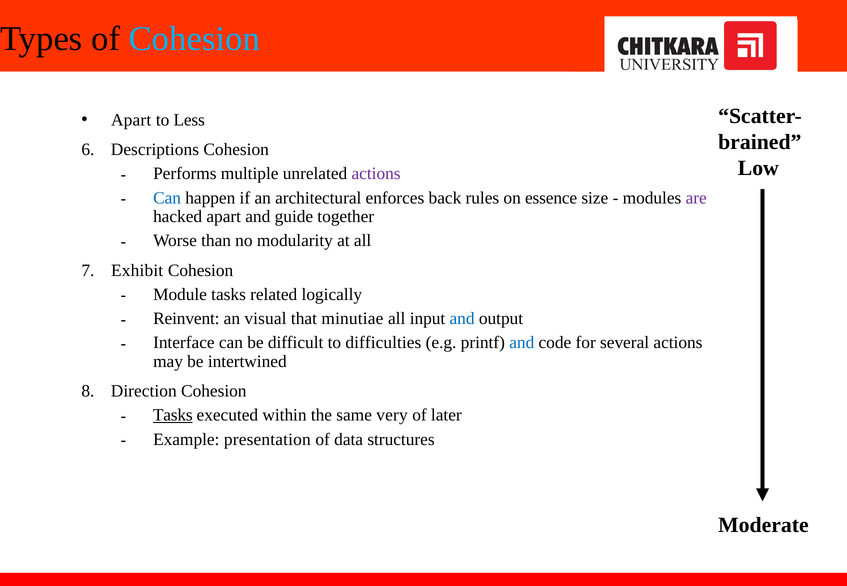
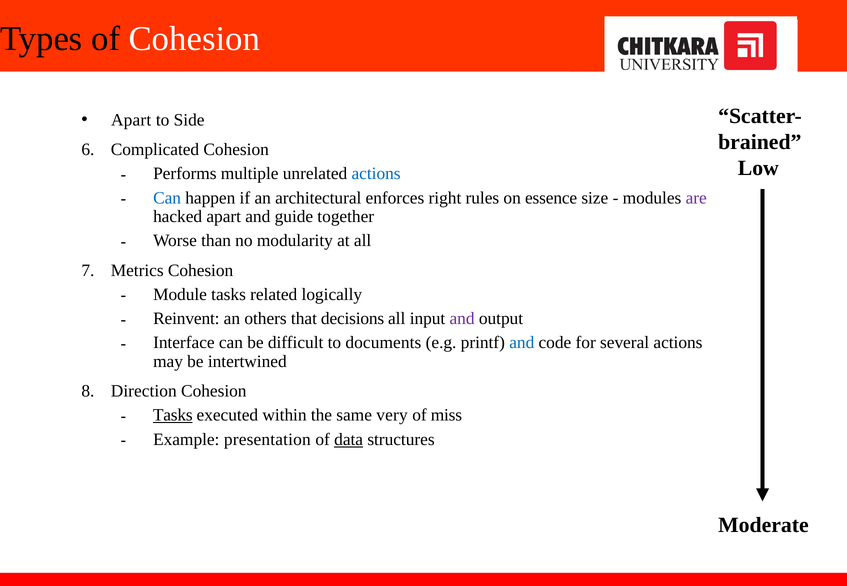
Cohesion colour: light blue -> white (194, 39)
Less: Less -> Side (189, 120)
Descriptions: Descriptions -> Complicated (155, 150)
actions colour: purple -> blue (376, 174)
back: back -> right (445, 198)
Exhibit: Exhibit -> Metrics (137, 271)
visual: visual -> others (266, 319)
minutiae: minutiae -> decisions (353, 319)
and colour: blue -> purple (462, 319)
difficulties: difficulties -> documents (383, 343)
later: later -> miss (446, 416)
data underline: none -> present (349, 440)
